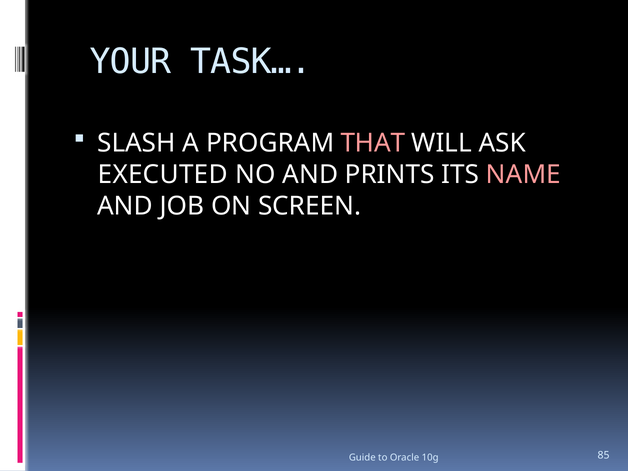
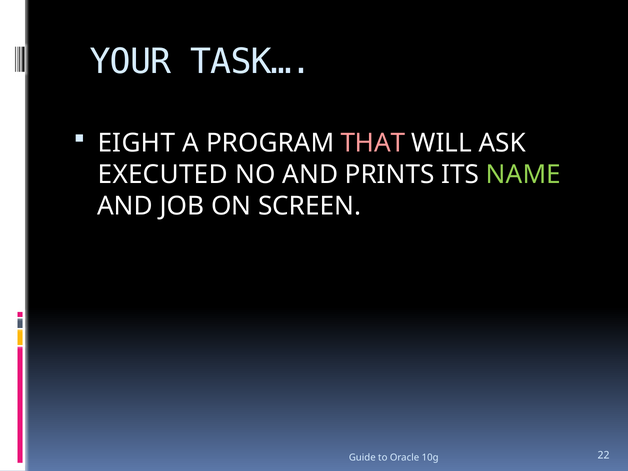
SLASH: SLASH -> EIGHT (136, 143)
NAME colour: pink -> light green (523, 175)
85: 85 -> 22 (604, 455)
